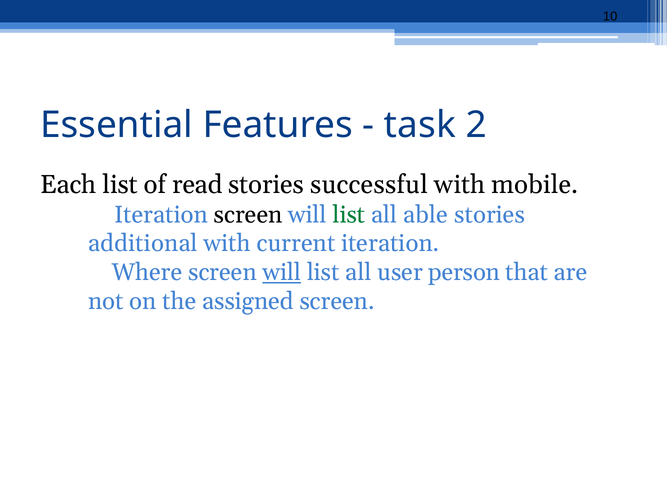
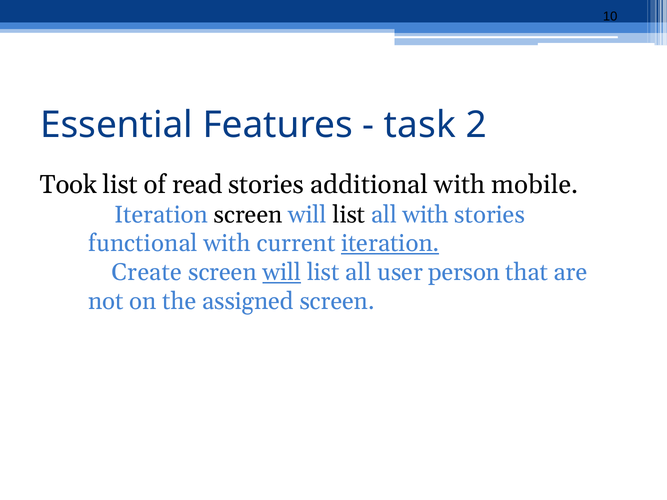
Each: Each -> Took (68, 185)
successful: successful -> additional (369, 185)
list colour: green -> black (349, 215)
all able: able -> with (426, 215)
additional: additional -> functional (143, 244)
iteration underline: none -> present (390, 244)
Where: Where -> Create (147, 272)
